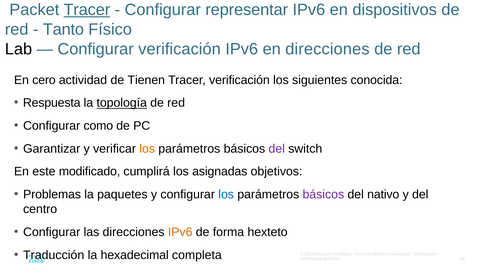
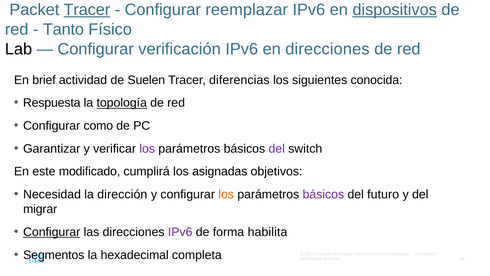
representar: representar -> reemplazar (247, 10)
dispositivos underline: none -> present (395, 10)
cero: cero -> brief (44, 80)
Tienen: Tienen -> Suelen (146, 80)
Tracer verificación: verificación -> diferencias (239, 80)
los colour: orange -> purple (147, 149)
Problemas: Problemas -> Necesidad (52, 194)
paquetes: paquetes -> dirección (122, 194)
los colour: blue -> orange (226, 194)
nativo: nativo -> futuro (383, 194)
centro: centro -> migrar (40, 209)
Configurar underline: none -> present (52, 232)
IPv6 colour: orange -> purple (180, 232)
hexteto: hexteto -> habilita (268, 232)
Traducción: Traducción -> Segmentos (54, 255)
